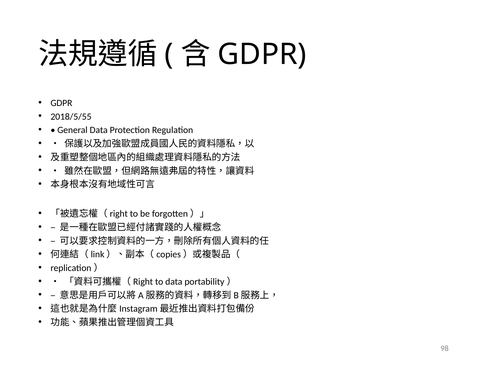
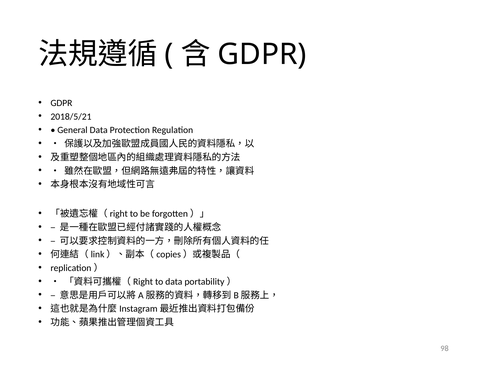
2018/5/55: 2018/5/55 -> 2018/5/21 (71, 117)
